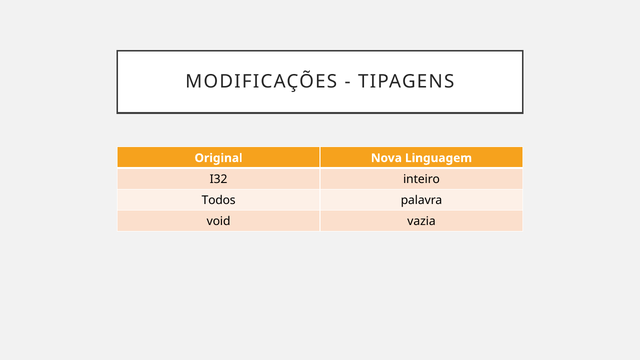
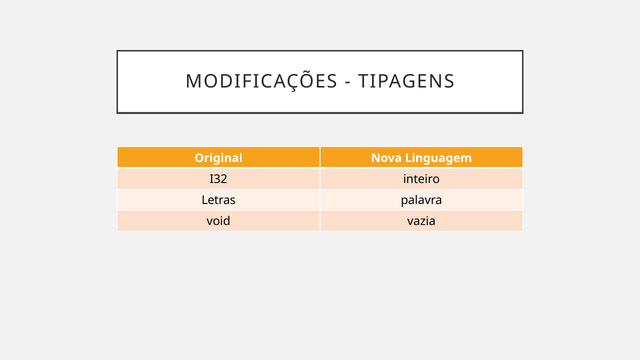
Todos: Todos -> Letras (219, 200)
